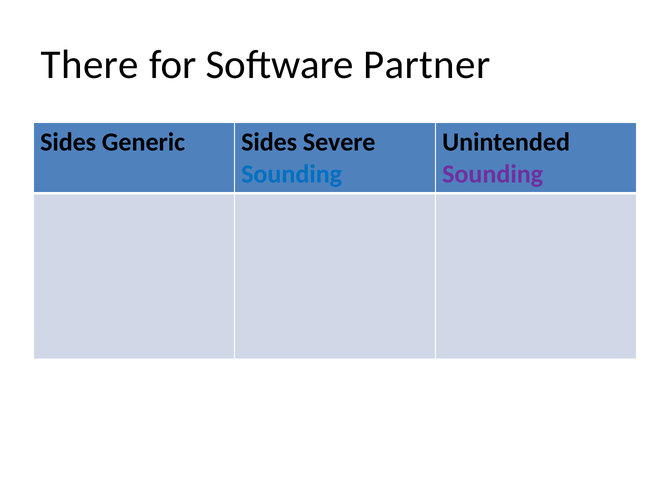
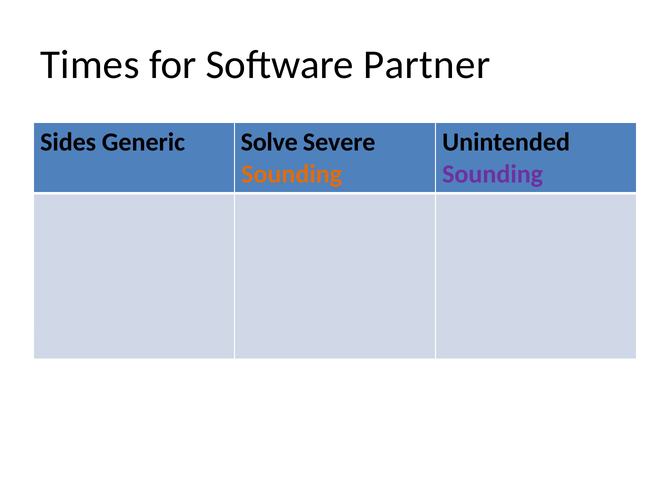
There: There -> Times (90, 65)
Generic Sides: Sides -> Solve (269, 142)
Sounding colour: blue -> orange (292, 174)
